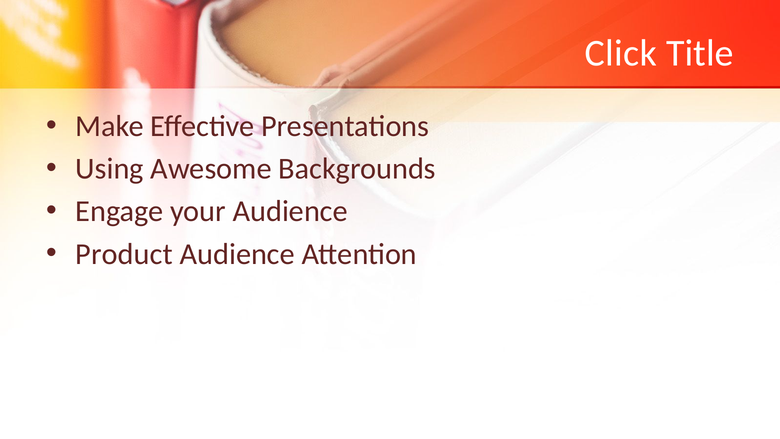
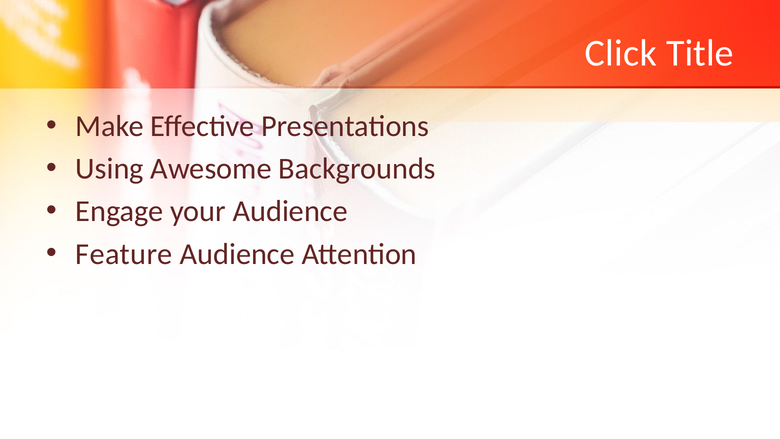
Product: Product -> Feature (124, 254)
